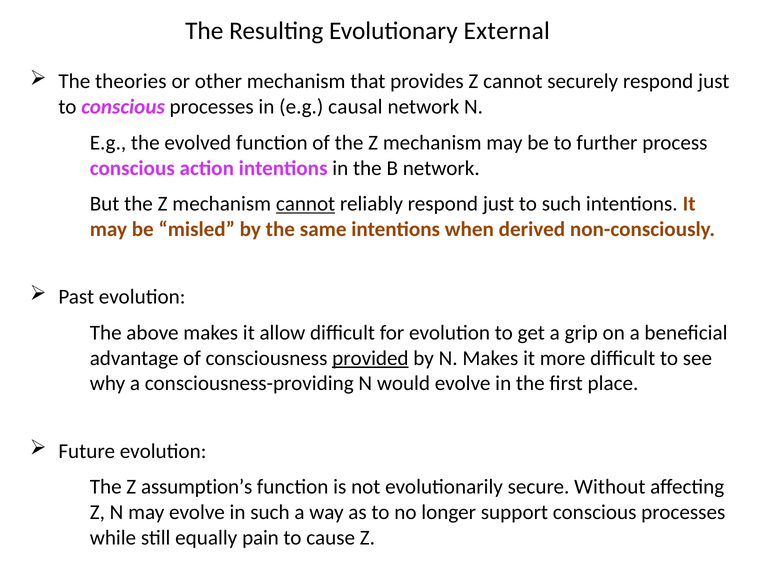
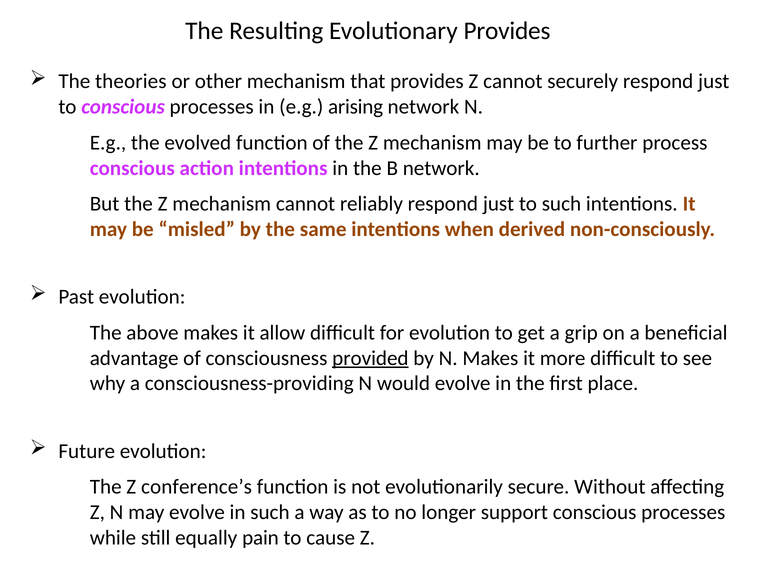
Evolutionary External: External -> Provides (507, 31)
causal: causal -> arising (356, 107)
cannot underline: present -> none (306, 204)
assumption’s: assumption’s -> conference’s (197, 487)
